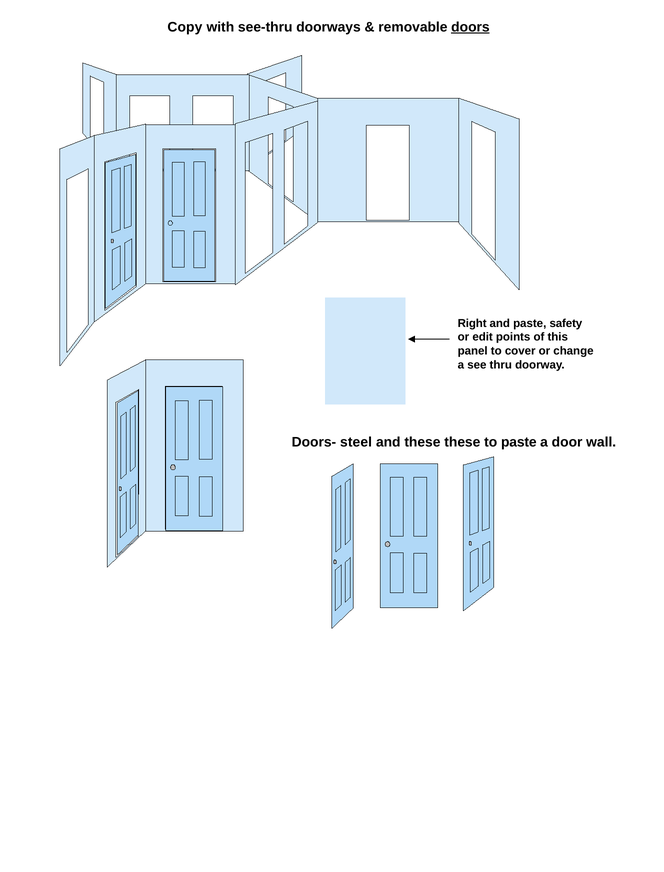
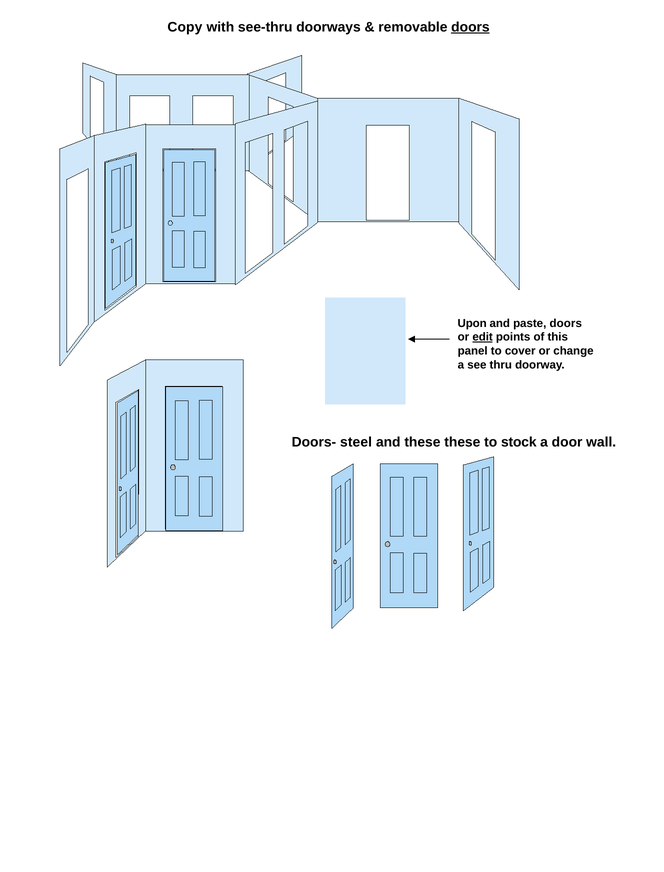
Right: Right -> Upon (472, 323)
paste safety: safety -> doors (566, 323)
edit underline: none -> present (483, 337)
to paste: paste -> stock (519, 442)
